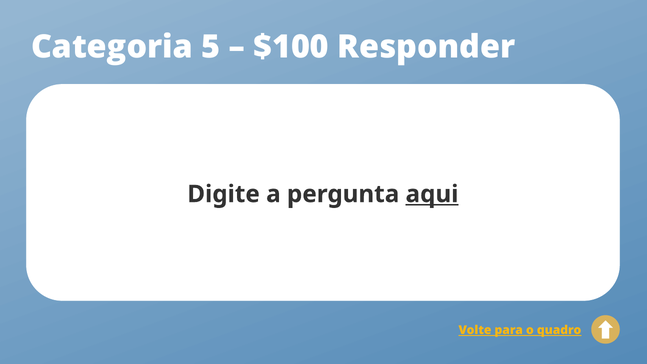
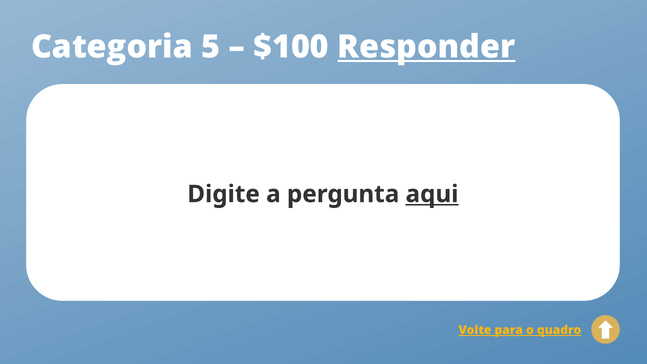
Responder underline: none -> present (426, 47)
